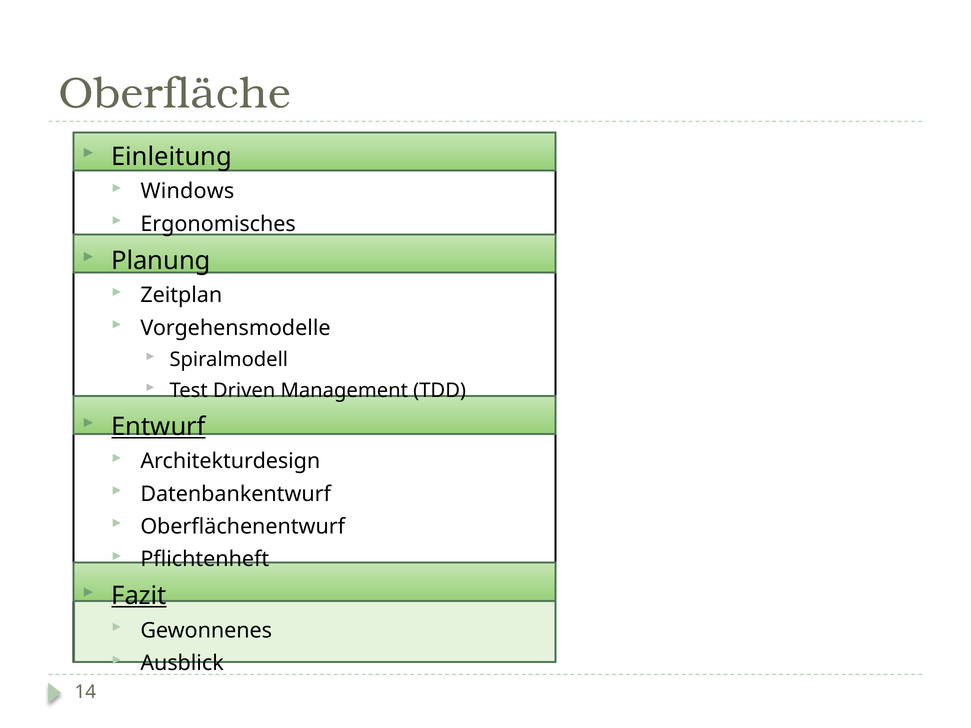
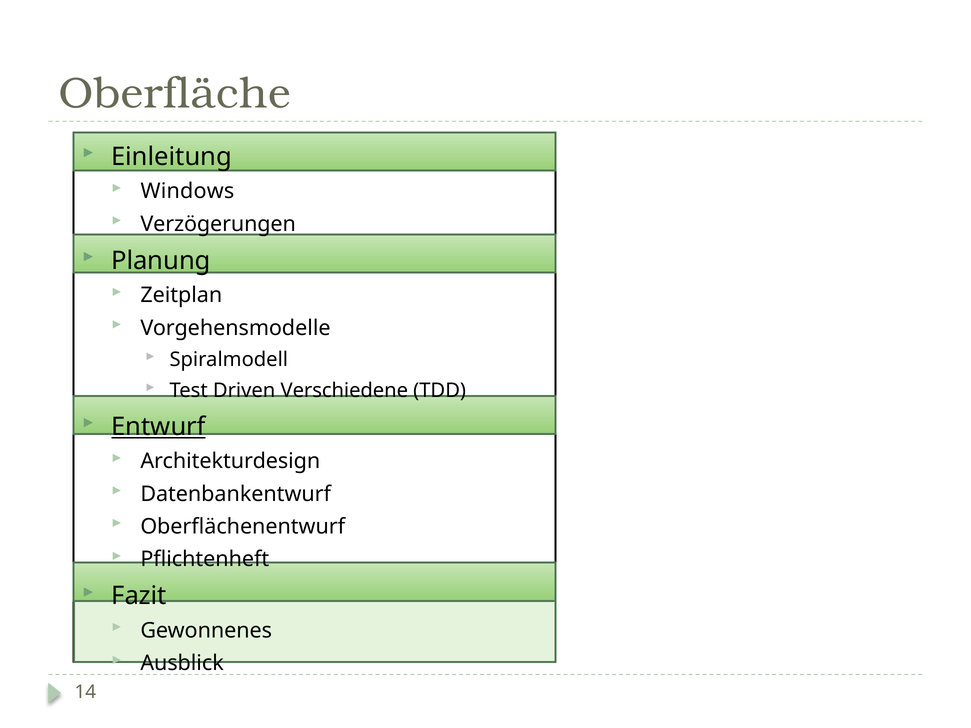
Ergonomisches: Ergonomisches -> Verzögerungen (218, 224)
Management: Management -> Verschiedene (344, 391)
Fazit underline: present -> none (139, 596)
